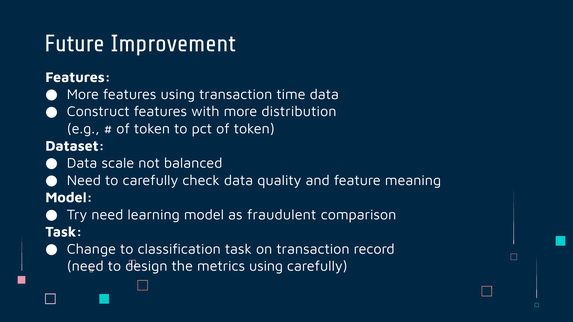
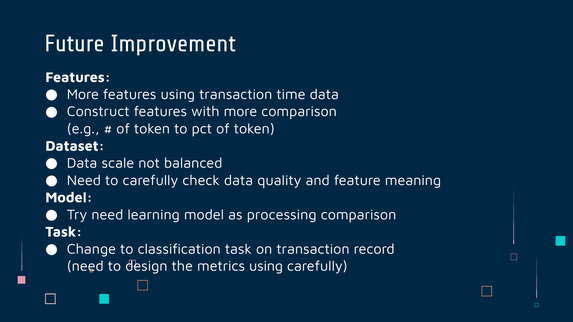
more distribution: distribution -> comparison (299, 112)
fraudulent: fraudulent -> processing (282, 215)
